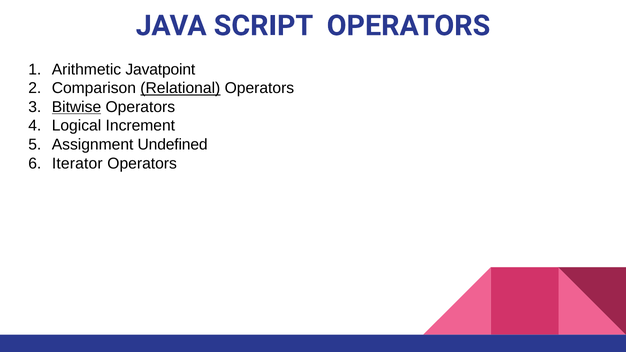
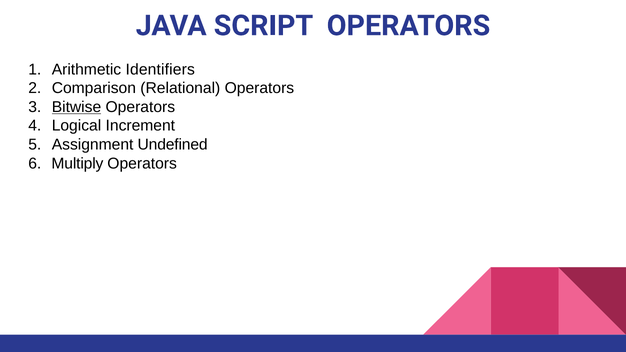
Javatpoint: Javatpoint -> Identifiers (160, 70)
Relational underline: present -> none (180, 88)
Iterator: Iterator -> Multiply (77, 163)
